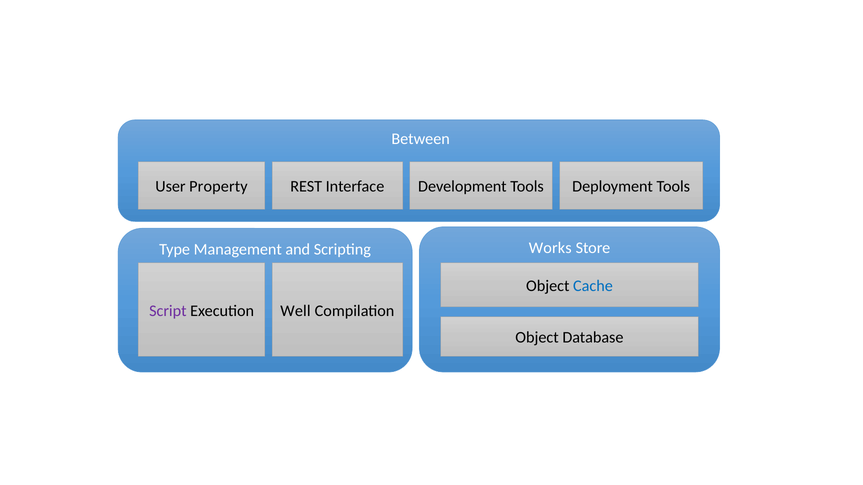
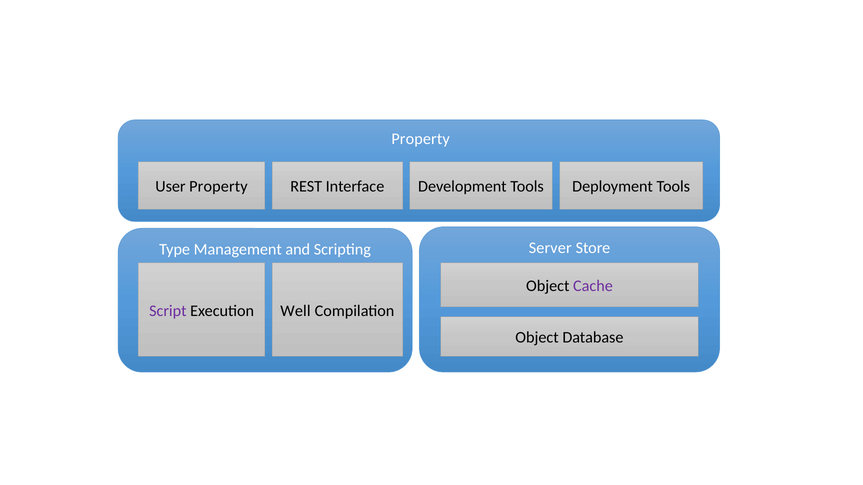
Between: Between -> Property (421, 139)
Works: Works -> Server (550, 248)
Cache colour: blue -> purple (593, 286)
